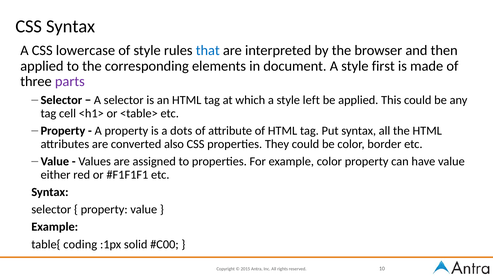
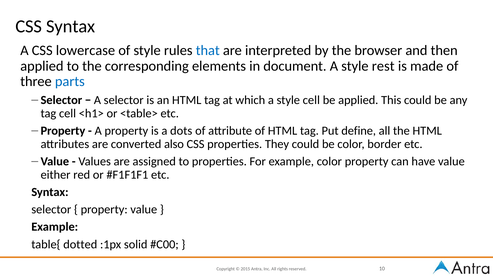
first: first -> rest (383, 66)
parts colour: purple -> blue (70, 82)
style left: left -> cell (311, 100)
Put syntax: syntax -> define (359, 131)
coding: coding -> dotted (80, 245)
